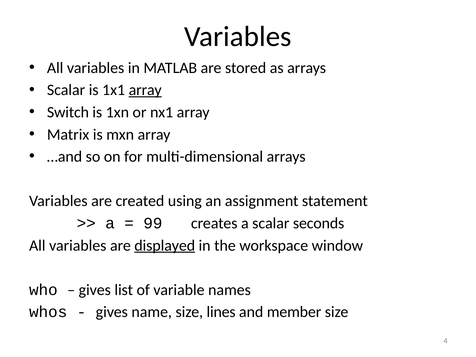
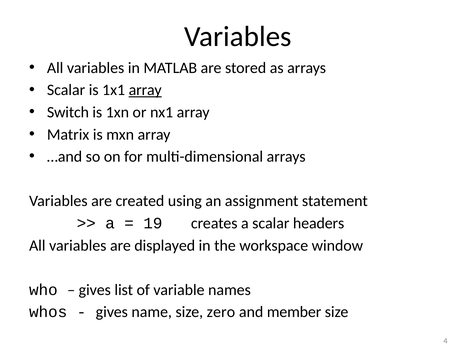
99: 99 -> 19 (153, 223)
seconds: seconds -> headers (319, 223)
displayed underline: present -> none (165, 245)
lines: lines -> zero (221, 312)
